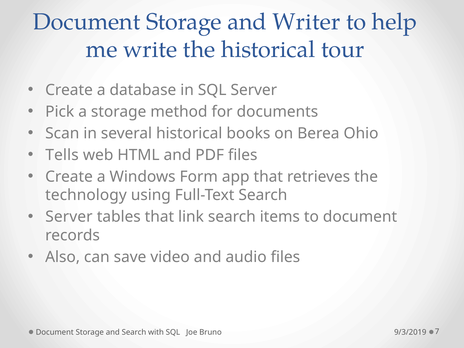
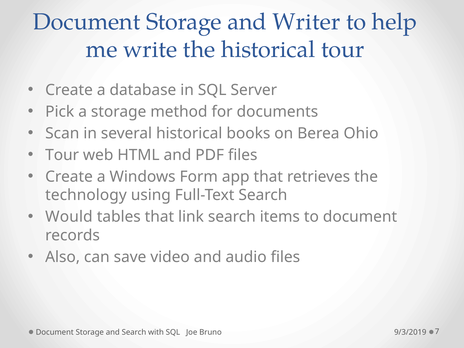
Tells: Tells -> Tour (62, 155)
Server: Server -> Would (69, 217)
